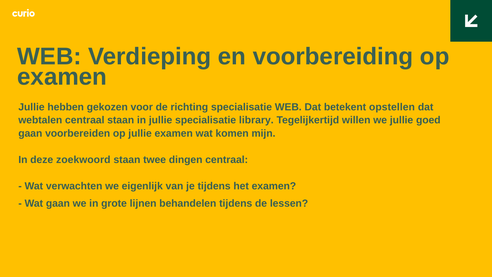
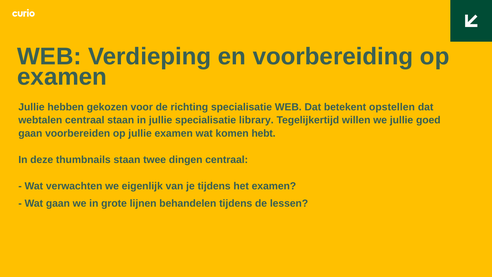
mijn: mijn -> hebt (264, 133)
zoekwoord: zoekwoord -> thumbnails (83, 160)
